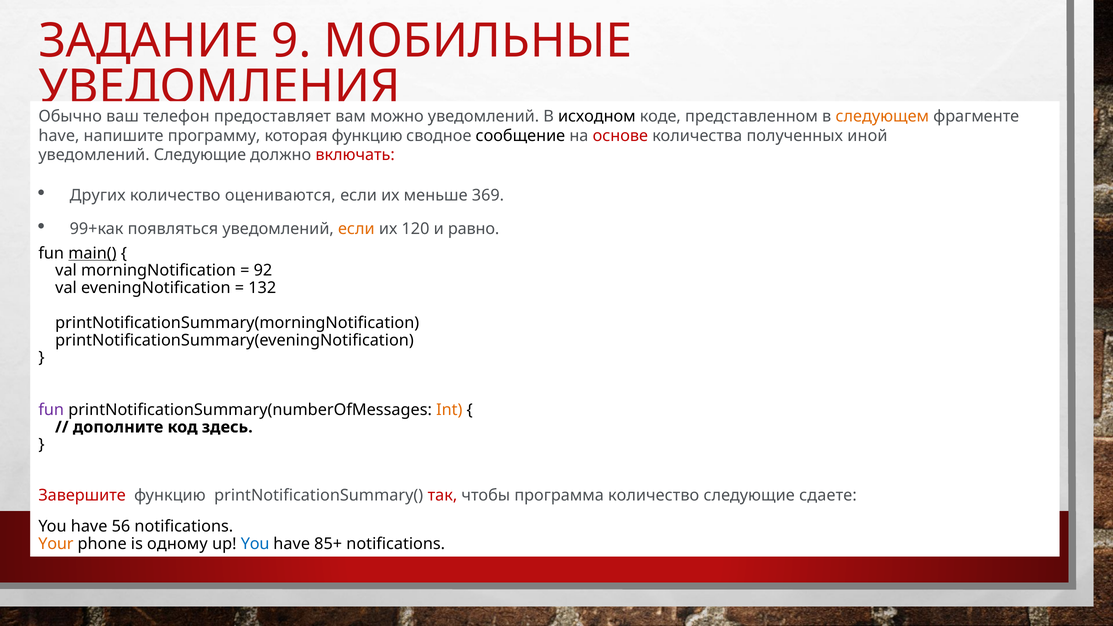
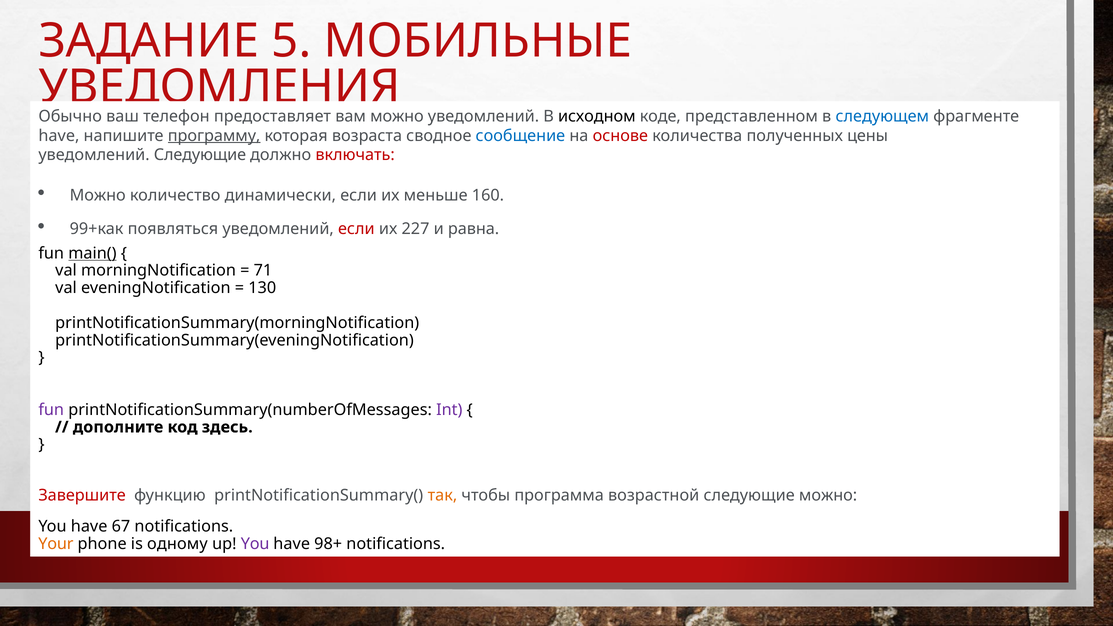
9: 9 -> 5 (291, 41)
следующем colour: orange -> blue (882, 116)
программу underline: none -> present (214, 136)
которая функцию: функцию -> возраста (367, 136)
сообщение colour: black -> blue (520, 136)
иной: иной -> цены (868, 136)
Других: Других -> Можно (98, 196)
оцениваются: оцениваются -> динамически (280, 196)
369: 369 -> 160 (488, 196)
если colour: orange -> red (356, 229)
120: 120 -> 227 (415, 229)
равно: равно -> равна (474, 229)
92: 92 -> 71 (263, 271)
132: 132 -> 130 (262, 288)
Int colour: orange -> purple (449, 410)
так colour: red -> orange (442, 495)
программа количество: количество -> возрастной (654, 495)
следующие сдаете: сдаете -> можно (828, 495)
56: 56 -> 67 (121, 527)
You colour: blue -> purple (255, 544)
85+: 85+ -> 98+ (328, 544)
